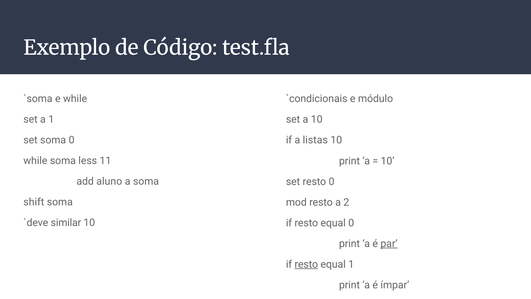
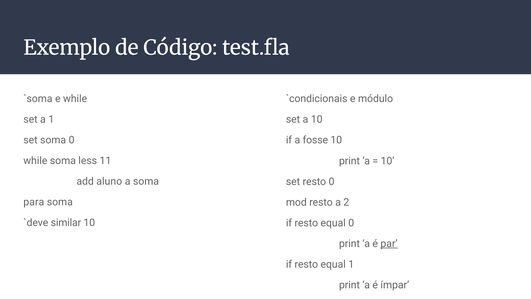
listas: listas -> fosse (315, 140)
shift: shift -> para (34, 202)
resto underline: present -> none (306, 264)
